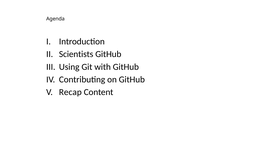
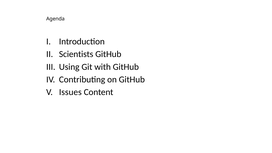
Recap: Recap -> Issues (70, 92)
